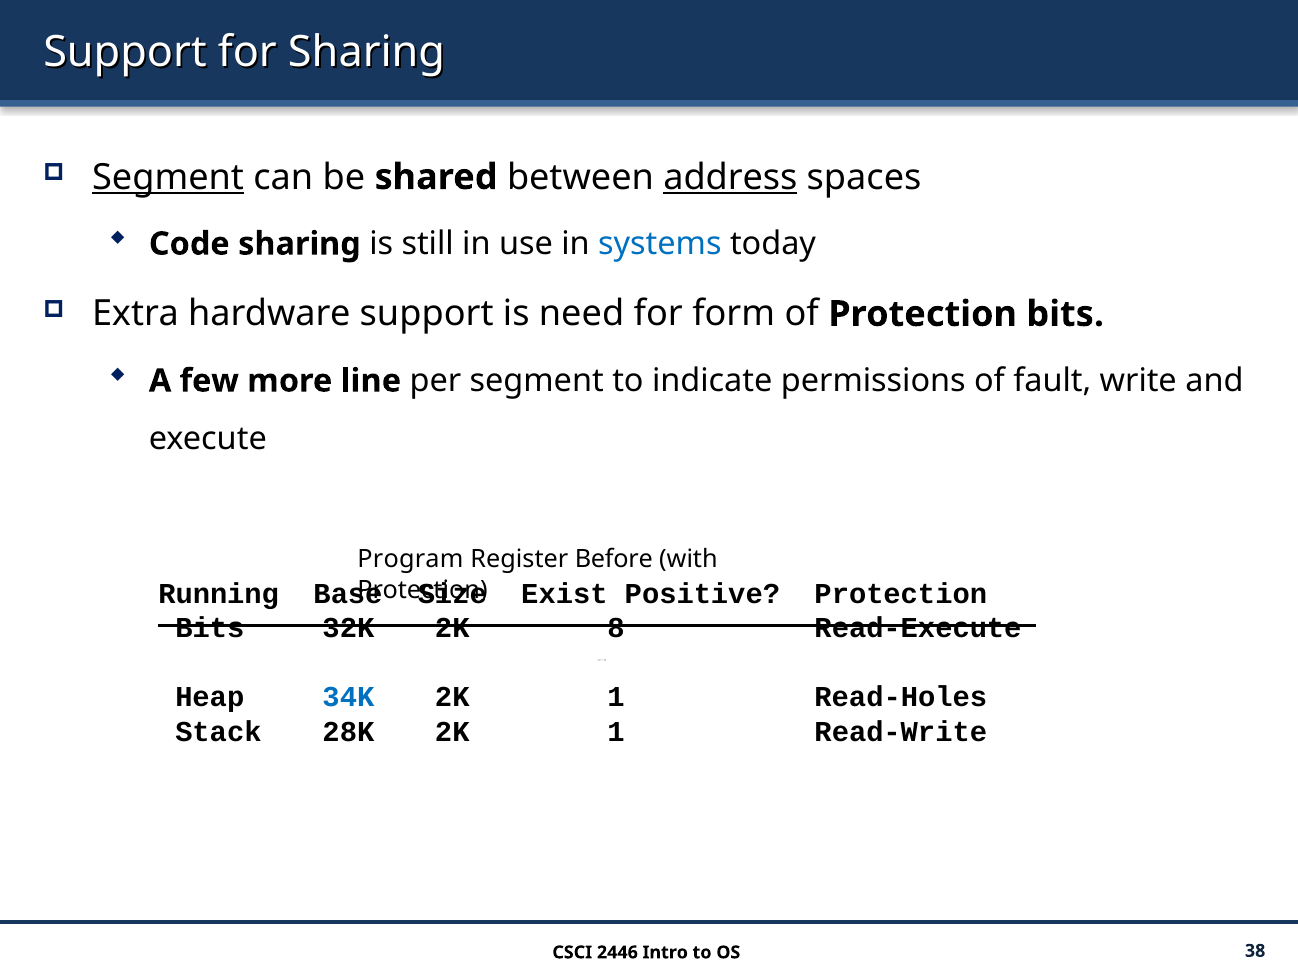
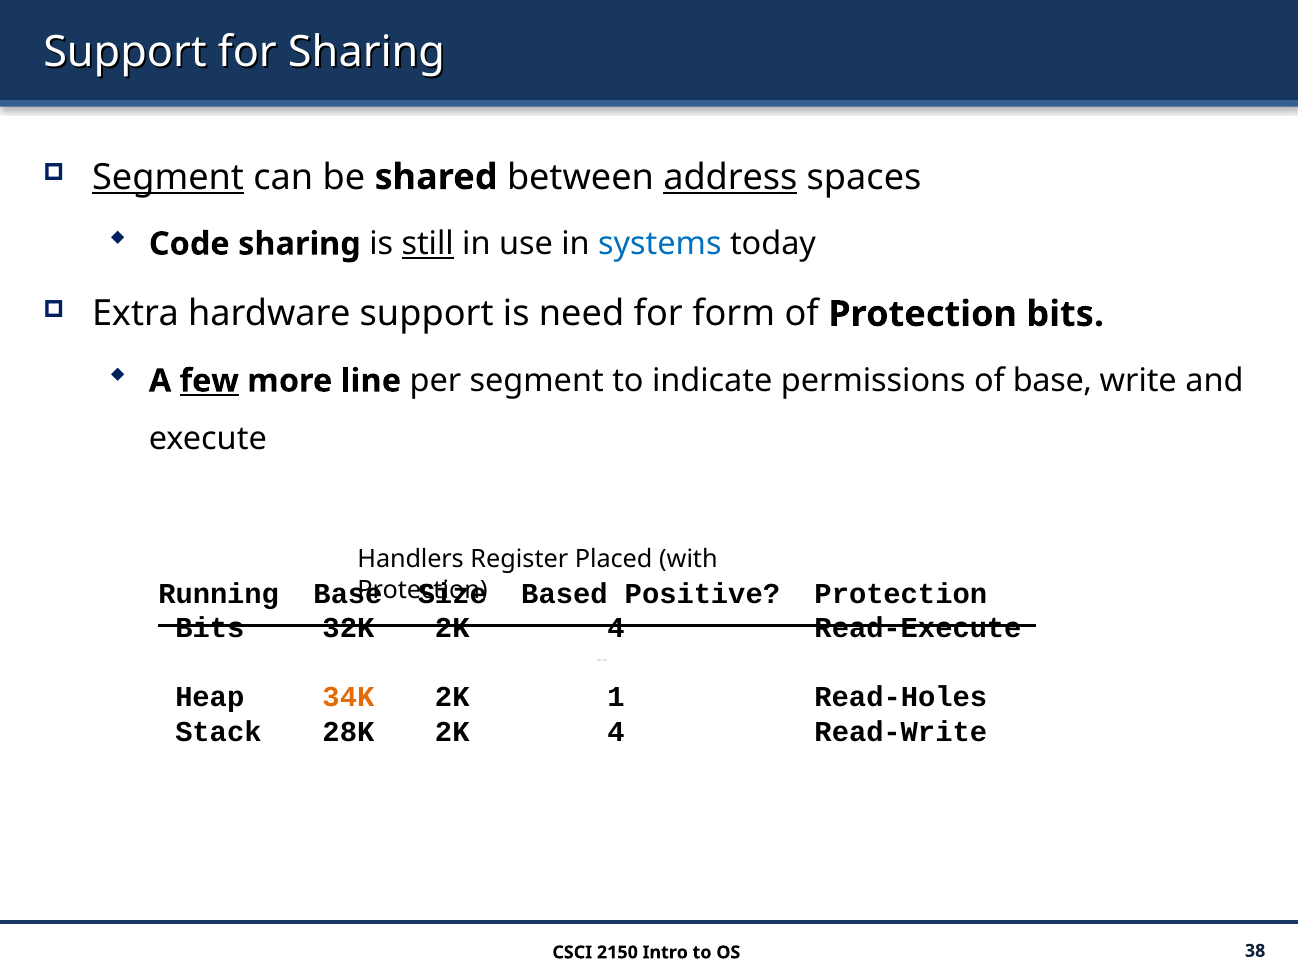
still underline: none -> present (428, 244)
few underline: none -> present (209, 381)
of fault: fault -> base (1052, 381)
Program: Program -> Handlers (411, 560)
Before: Before -> Placed (614, 560)
Exist: Exist -> Based (564, 594)
32K 2K 8: 8 -> 4 (616, 628)
34K colour: blue -> orange (348, 698)
28K 2K 1: 1 -> 4 (616, 732)
2446: 2446 -> 2150 (617, 953)
